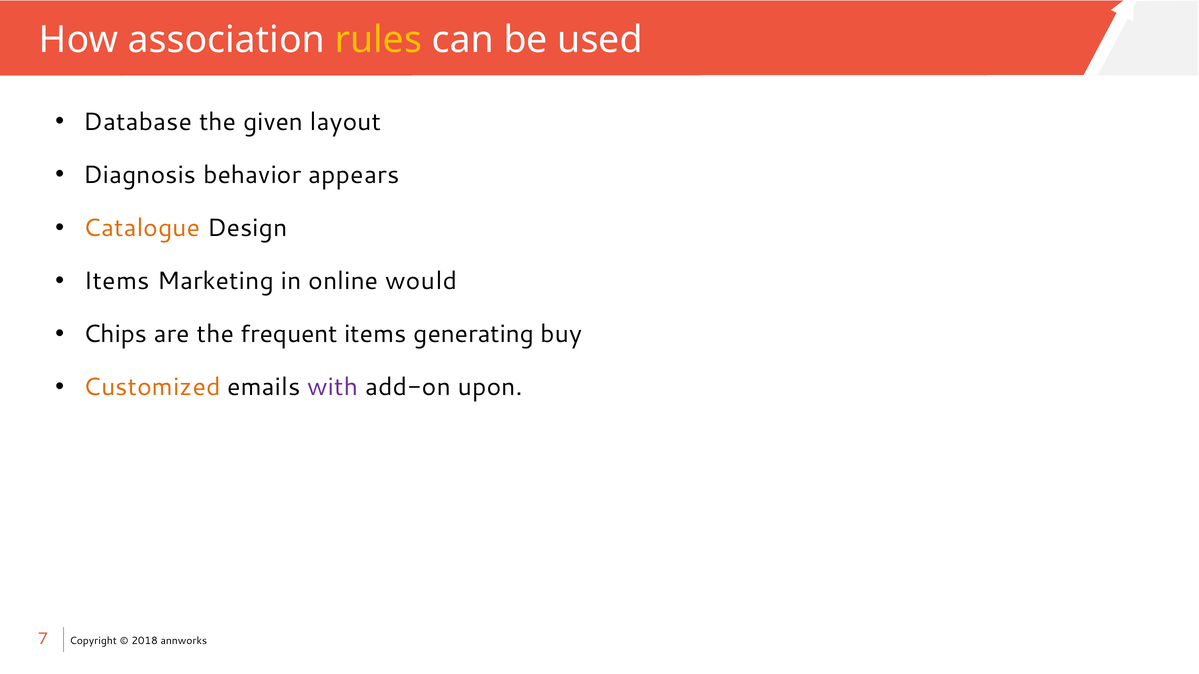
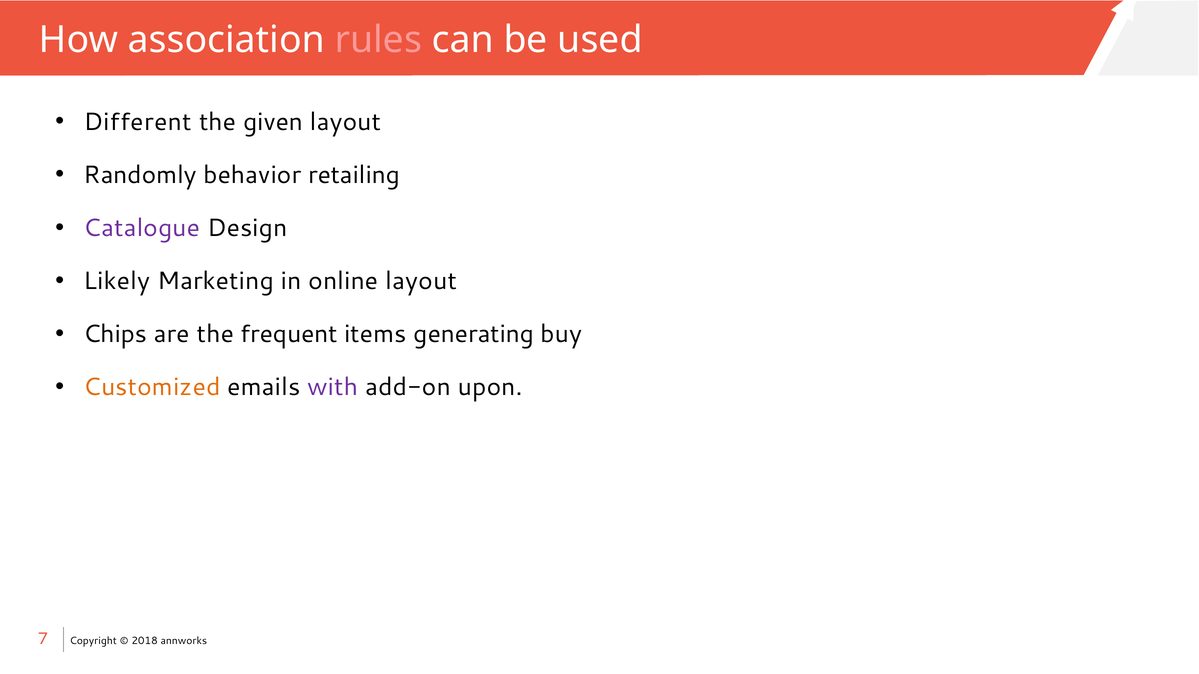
rules colour: yellow -> pink (378, 40)
Database: Database -> Different (138, 122)
Diagnosis: Diagnosis -> Randomly (140, 175)
appears: appears -> retailing (354, 175)
Catalogue colour: orange -> purple (142, 228)
Items: Items -> Likely (117, 281)
online would: would -> layout (421, 281)
